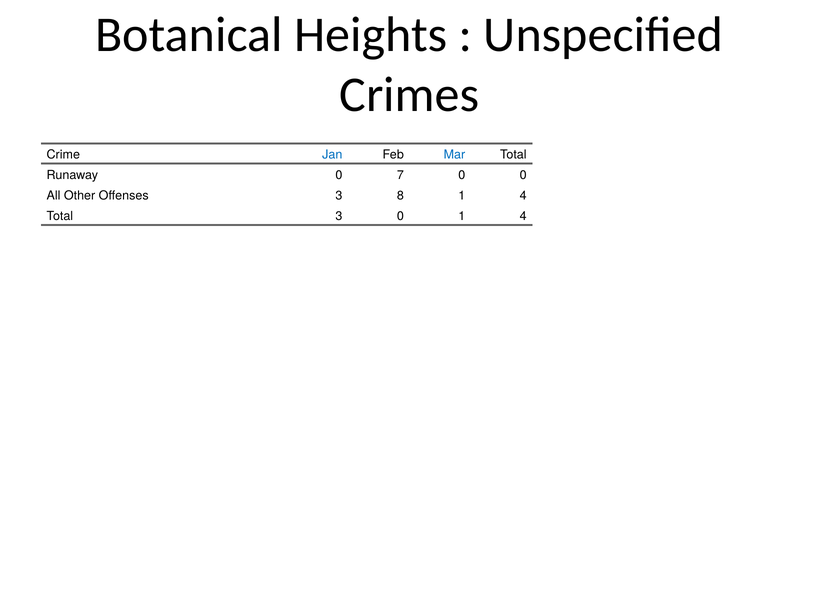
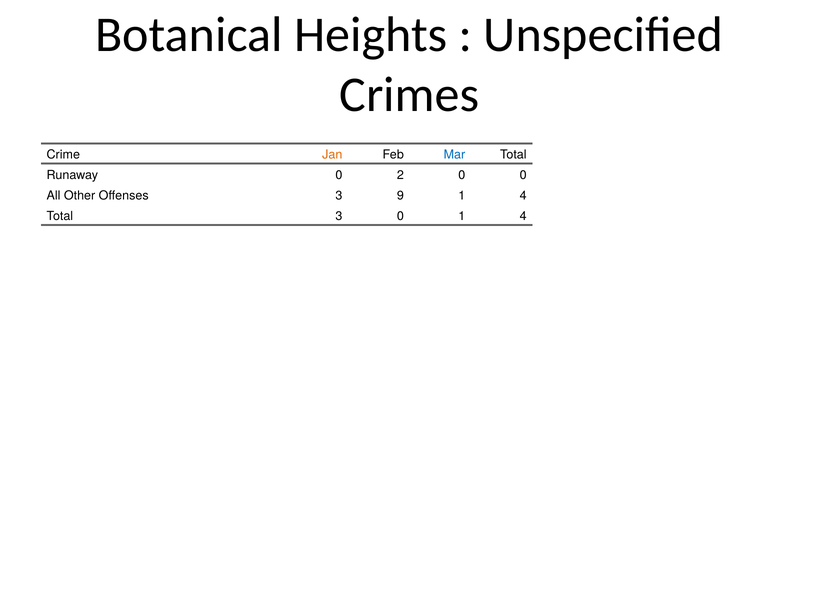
Jan colour: blue -> orange (332, 155)
7: 7 -> 2 (400, 175)
8: 8 -> 9 (400, 196)
